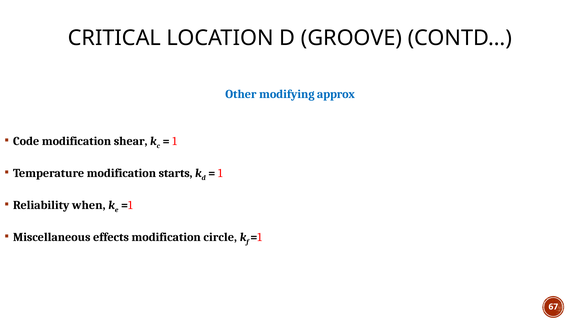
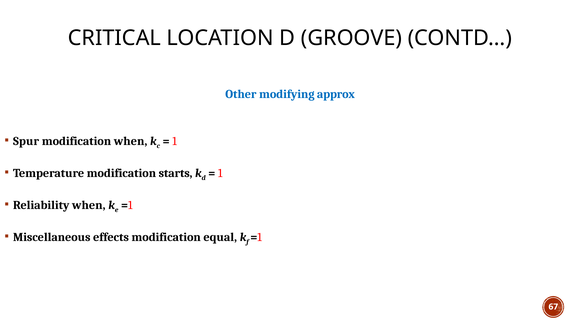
Code: Code -> Spur (26, 141)
modification shear: shear -> when (131, 141)
circle: circle -> equal (220, 237)
